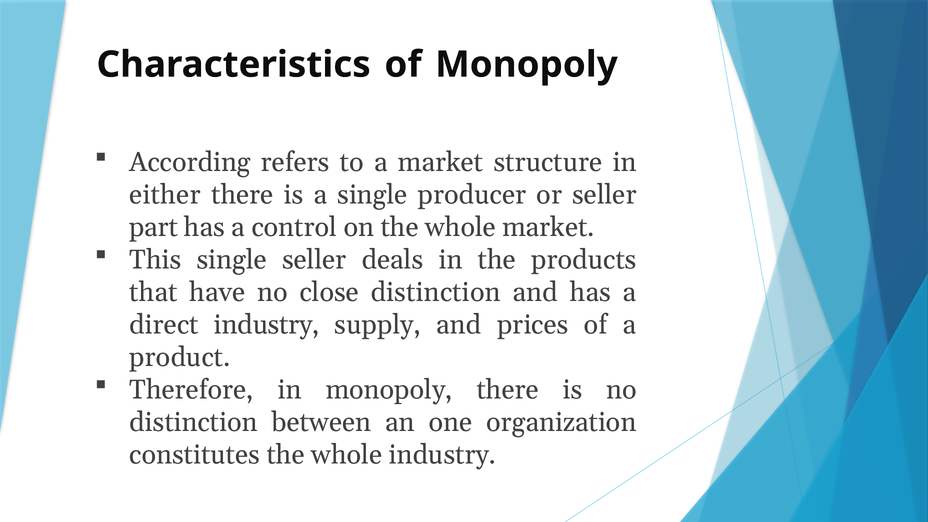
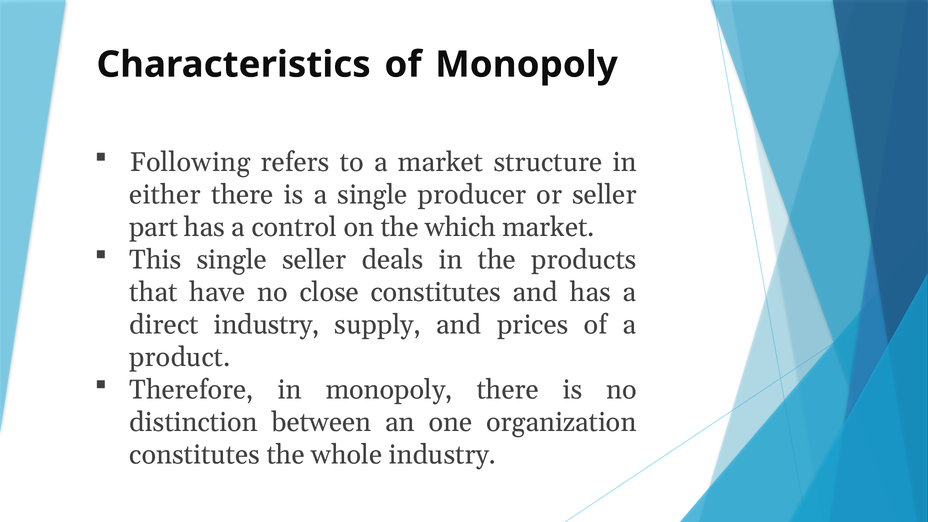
According: According -> Following (190, 162)
on the whole: whole -> which (460, 227)
close distinction: distinction -> constitutes (436, 292)
